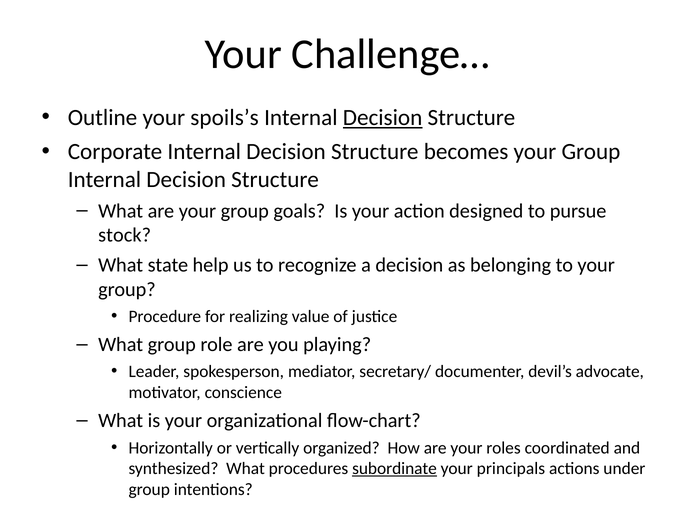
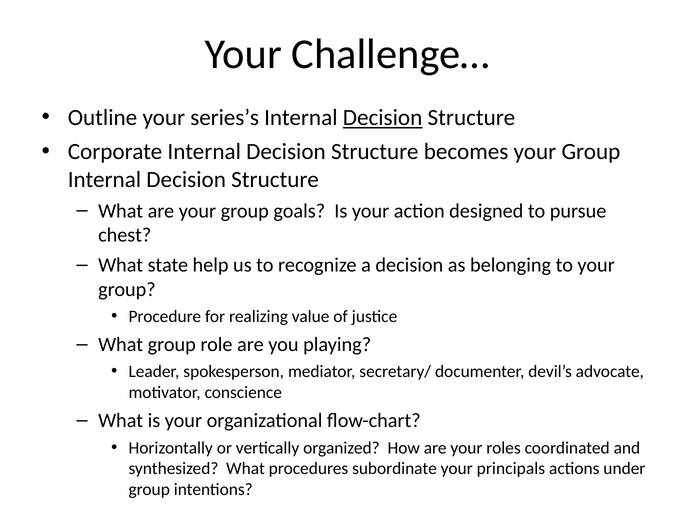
spoils’s: spoils’s -> series’s (225, 117)
stock: stock -> chest (125, 235)
subordinate underline: present -> none (395, 468)
